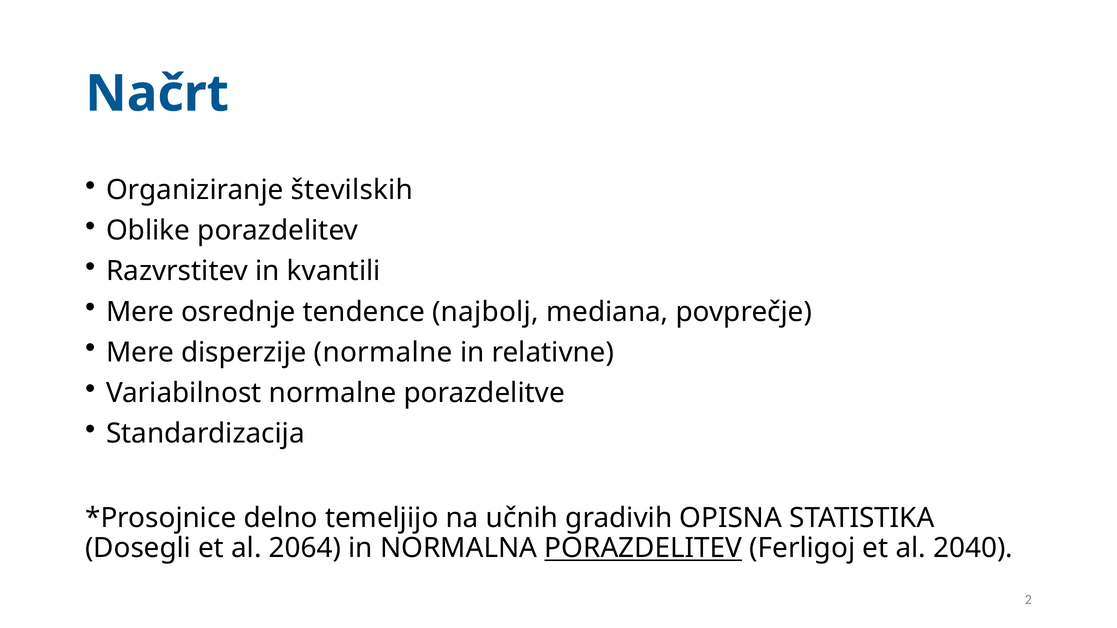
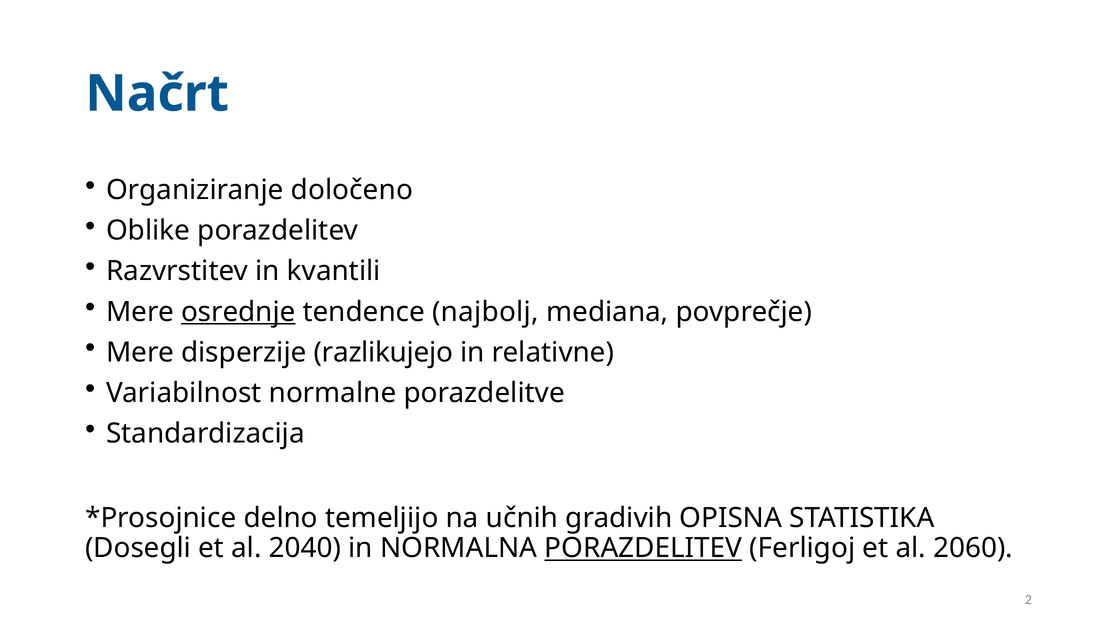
številskih: številskih -> določeno (352, 190)
osrednje underline: none -> present (238, 312)
disperzije normalne: normalne -> razlikujejo (383, 353)
2064: 2064 -> 2040 (305, 548)
2040: 2040 -> 2060 (973, 548)
